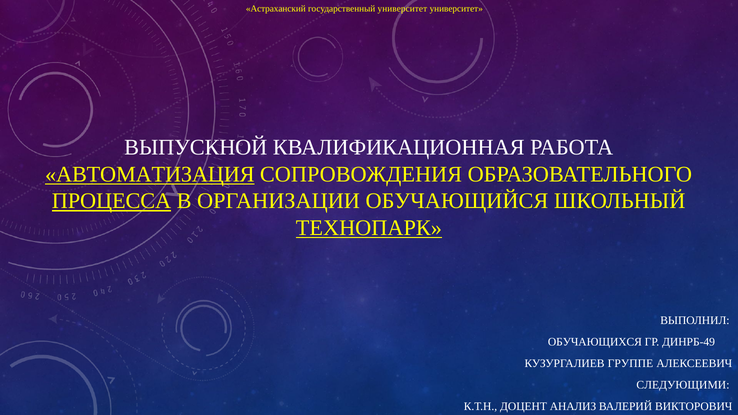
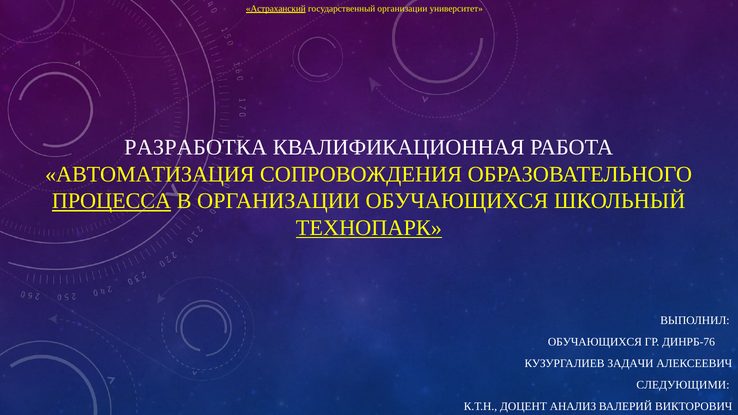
Астраханский underline: none -> present (276, 9)
государственный университет: университет -> организации (402, 9)
ВЫПУСКНОЙ: ВЫПУСКНОЙ -> РАЗРАБОТКА (196, 148)
АВТОМАТИЗАЦИЯ underline: present -> none (150, 174)
ОРГАНИЗАЦИИ ОБУЧАЮЩИЙСЯ: ОБУЧАЮЩИЙСЯ -> ОБУЧАЮЩИХСЯ (457, 201)
ДИНРБ-49: ДИНРБ-49 -> ДИНРБ-76 (689, 342)
ГРУППЕ: ГРУППЕ -> ЗАДАЧИ (630, 364)
